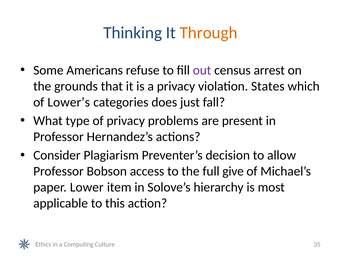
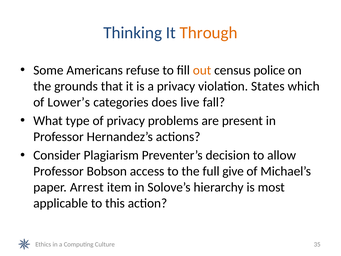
out colour: purple -> orange (202, 70)
arrest: arrest -> police (269, 70)
just: just -> live (190, 102)
Lower: Lower -> Arrest (87, 187)
